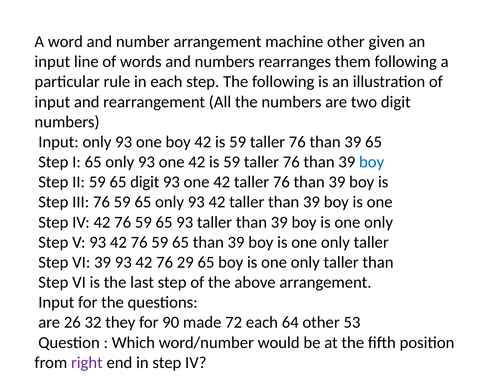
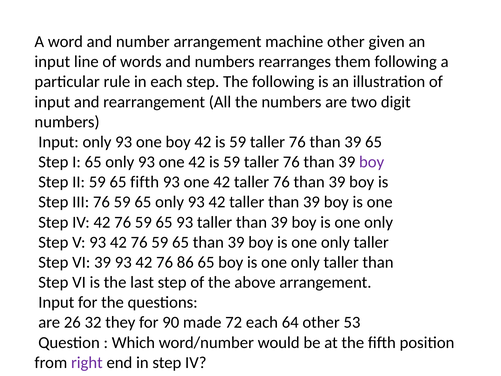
boy colour: blue -> purple (372, 162)
65 digit: digit -> fifth (145, 182)
29: 29 -> 86 (185, 262)
